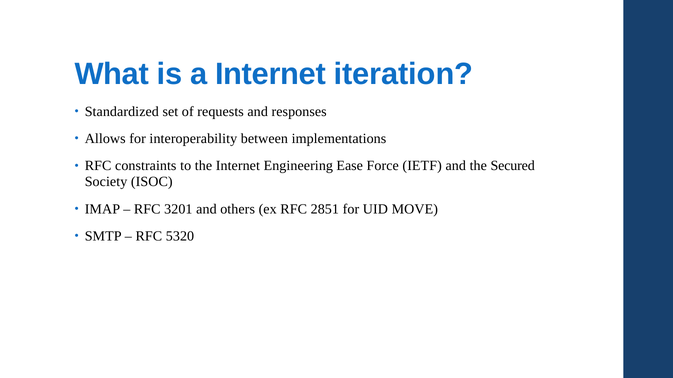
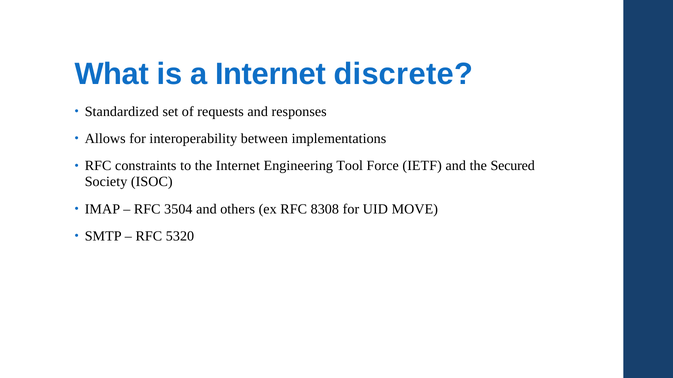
iteration: iteration -> discrete (403, 74)
Ease: Ease -> Tool (350, 166)
3201: 3201 -> 3504 (178, 209)
2851: 2851 -> 8308 (325, 209)
